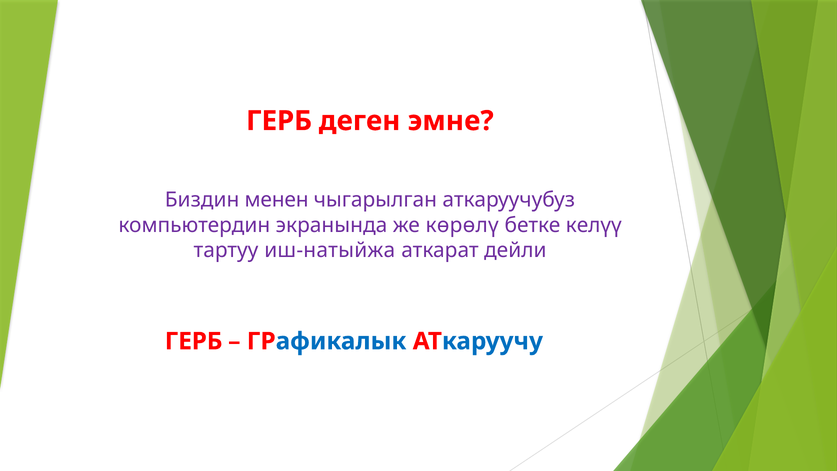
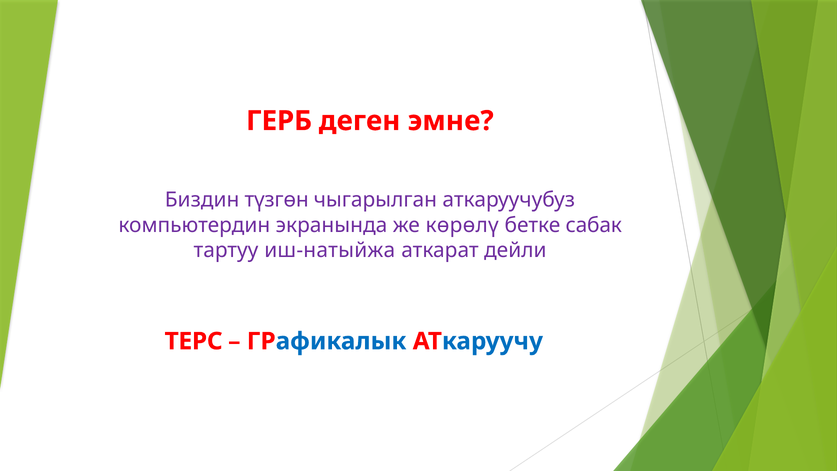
менен: менен -> түзгөн (277, 200)
келүү: келүү -> сабак (594, 225)
ГЕРБ: ГЕРБ -> ТЕРС (194, 341)
